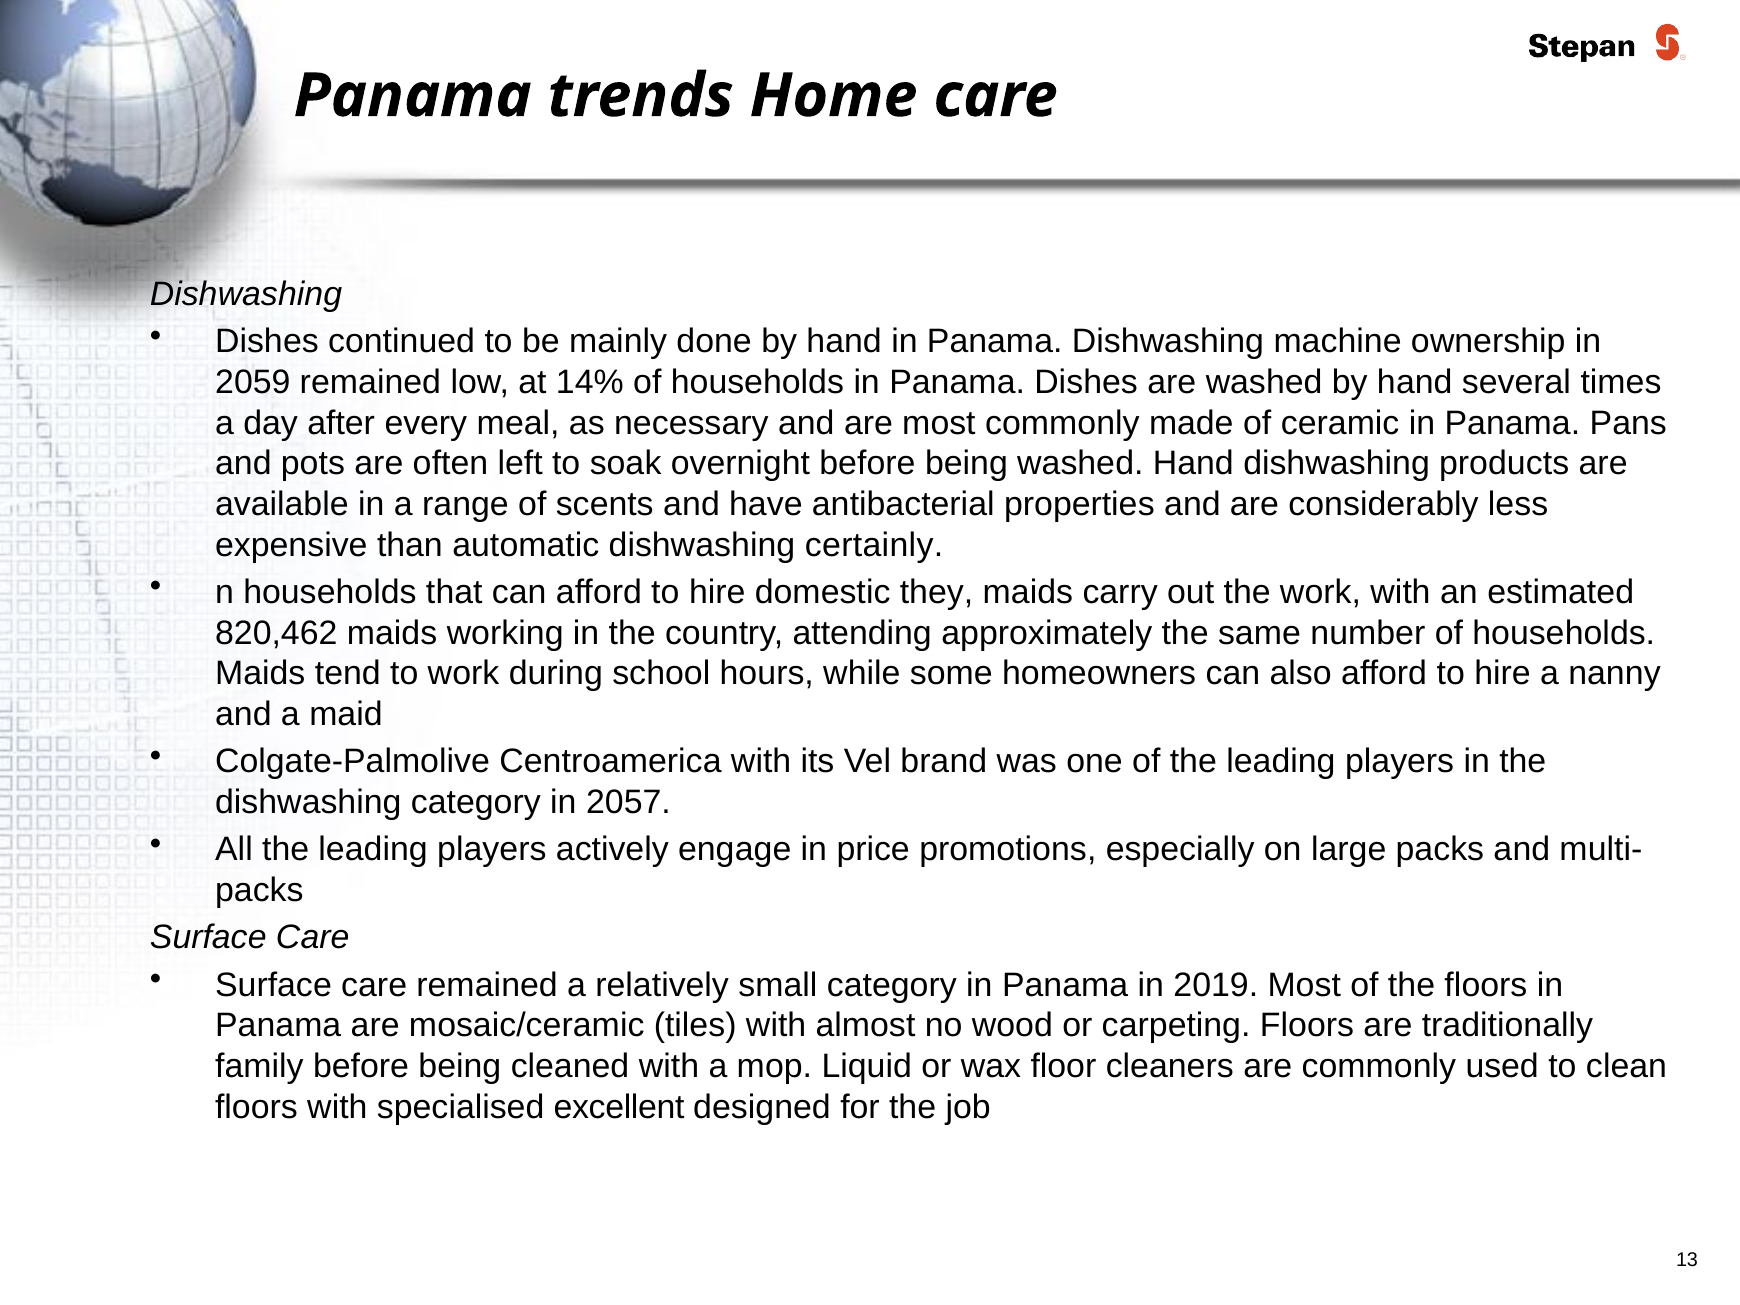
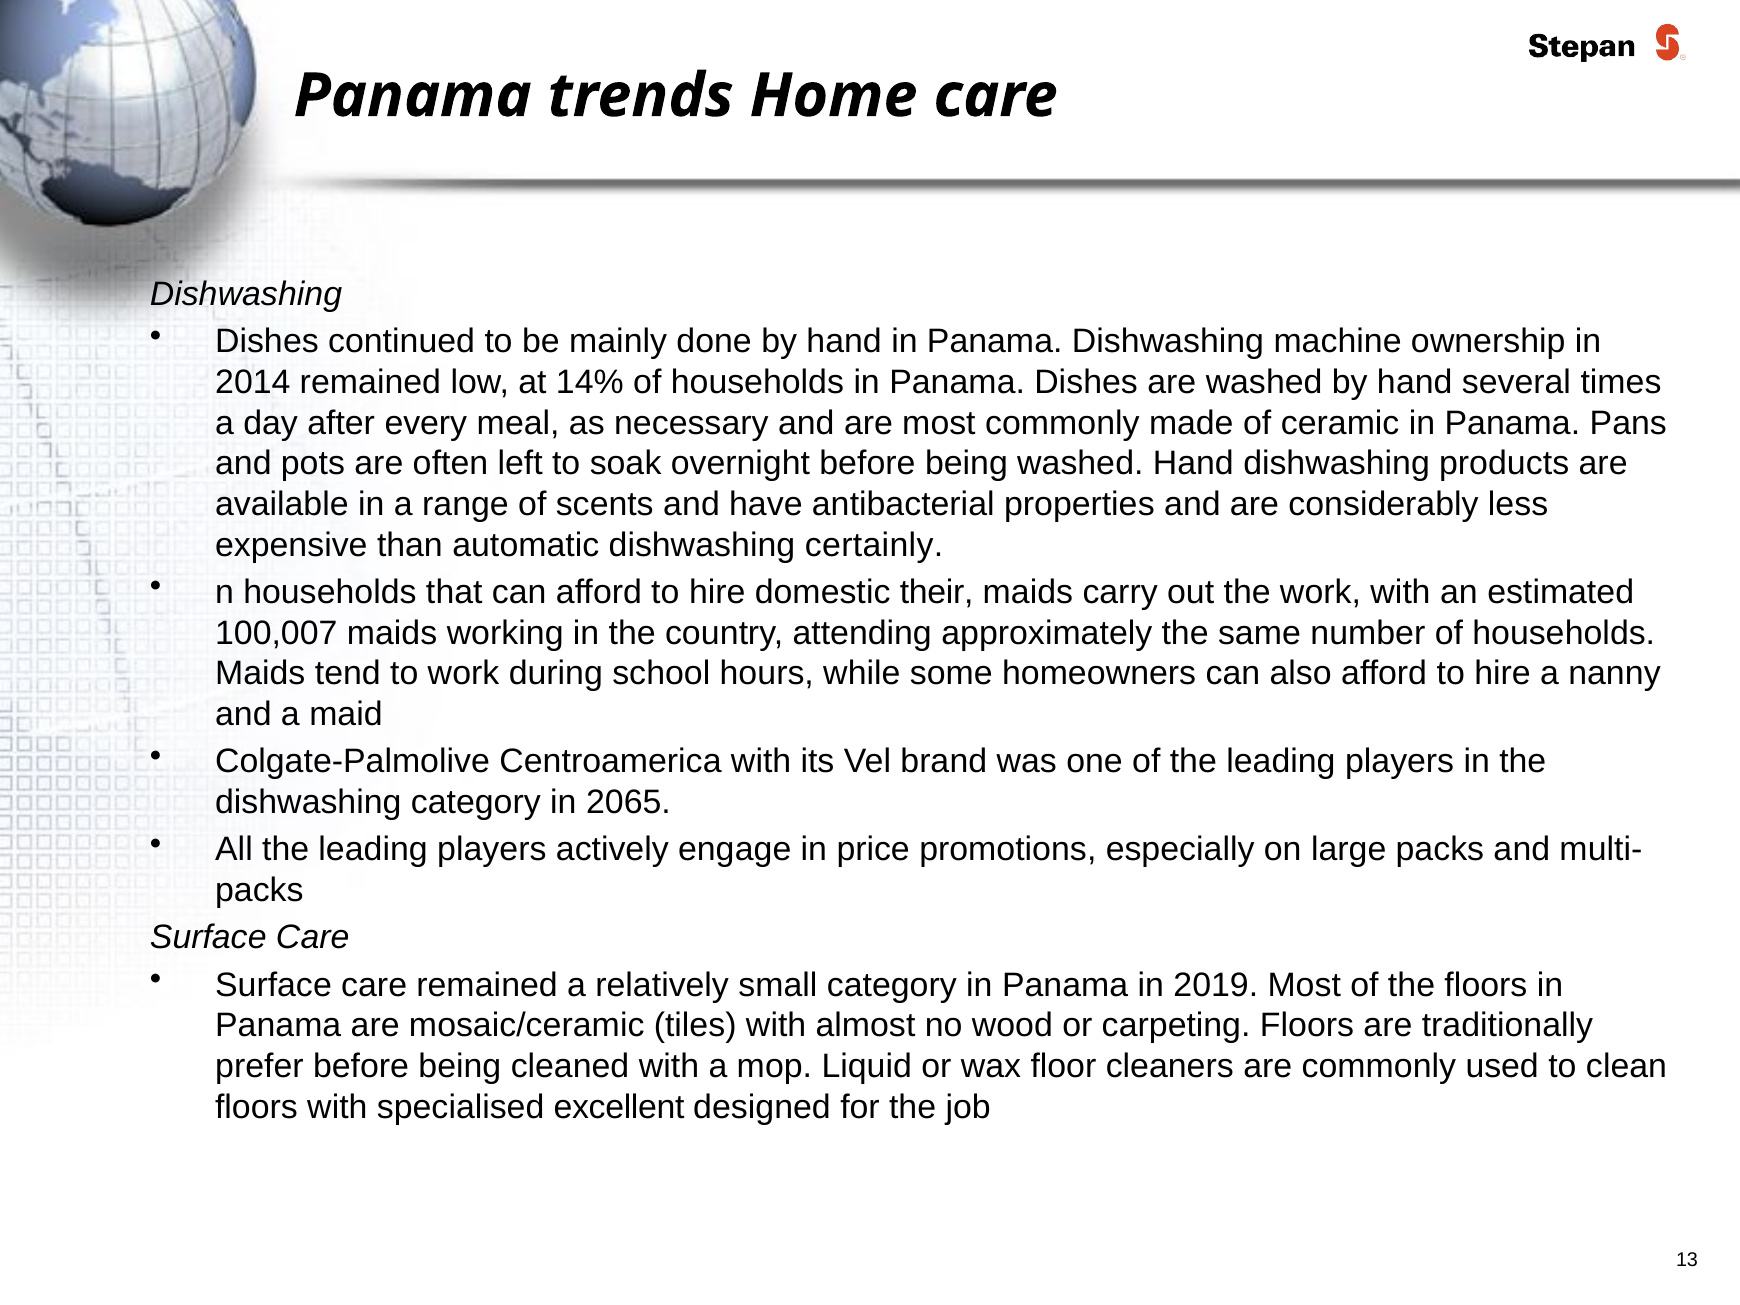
2059: 2059 -> 2014 (253, 382)
they: they -> their (937, 592)
820,462: 820,462 -> 100,007 (276, 633)
2057: 2057 -> 2065 (628, 802)
family: family -> prefer (259, 1066)
